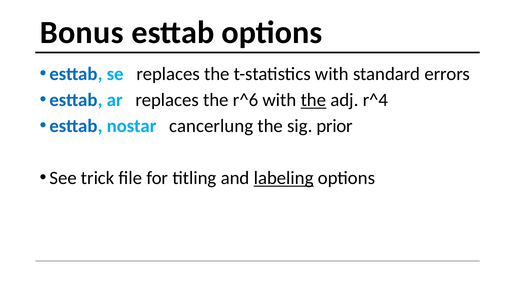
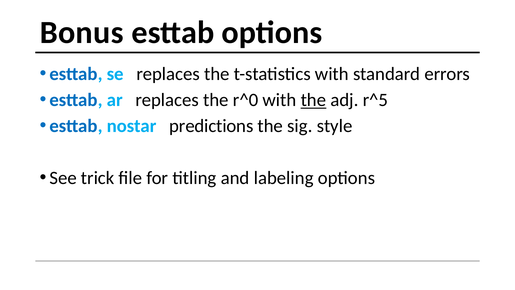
r^6: r^6 -> r^0 (246, 100)
r^4: r^4 -> r^5 (375, 100)
cancerlung: cancerlung -> predictions (211, 126)
prior: prior -> style (335, 126)
labeling underline: present -> none (284, 178)
